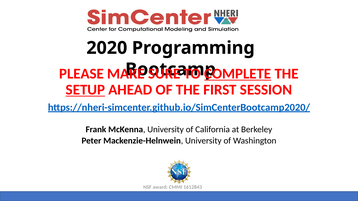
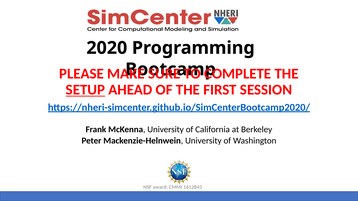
COMPLETE underline: present -> none (238, 74)
